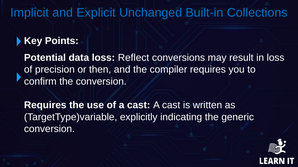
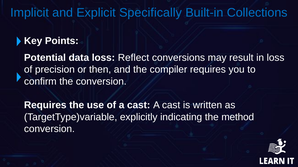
Unchanged: Unchanged -> Specifically (151, 13)
generic: generic -> method (238, 117)
